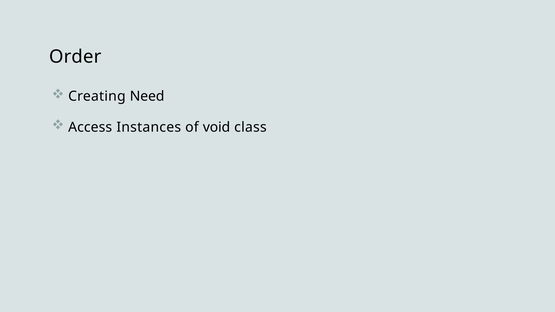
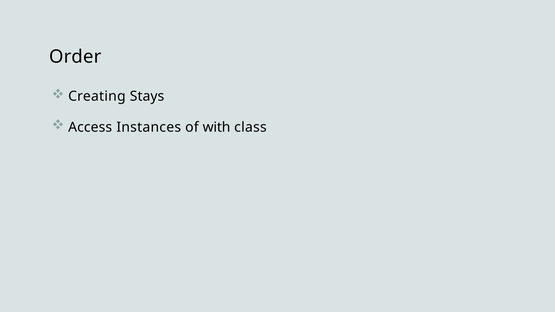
Need: Need -> Stays (147, 96)
void: void -> with (217, 127)
